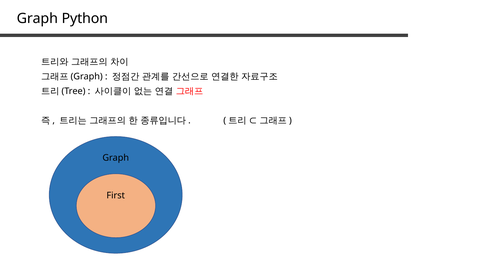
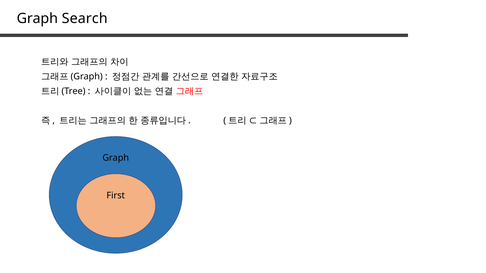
Python: Python -> Search (85, 18)
